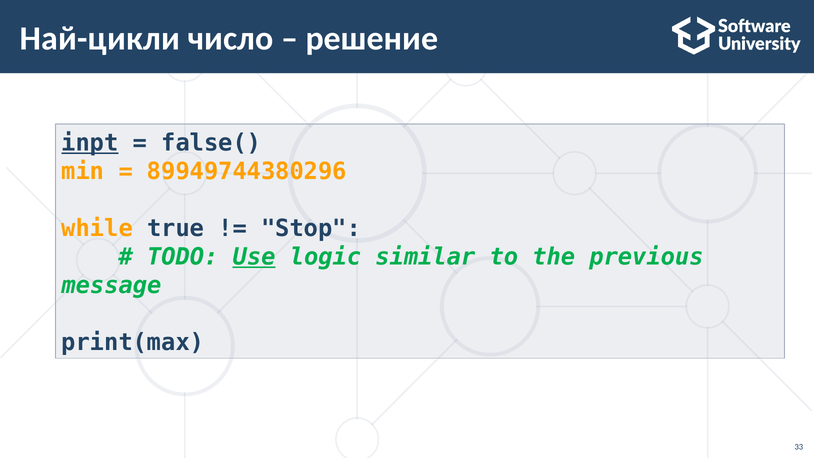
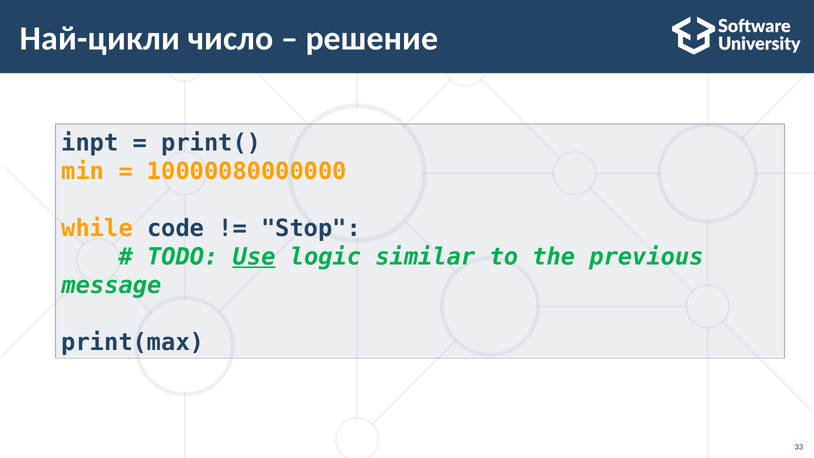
inpt underline: present -> none (90, 143)
false(: false( -> print( (211, 143)
89949744380296: 89949744380296 -> 10000080000000 (247, 171)
true: true -> code (176, 229)
